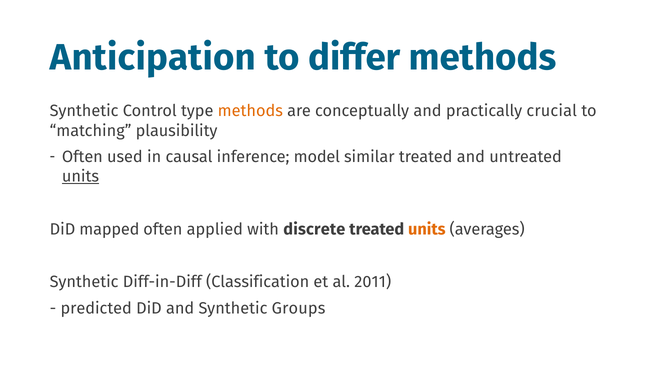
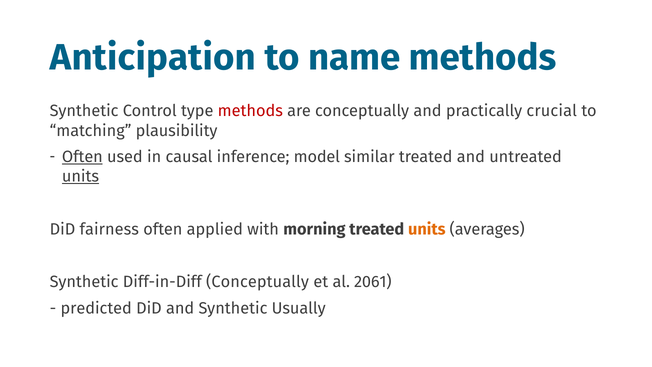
differ: differ -> name (354, 58)
methods colour: orange -> red (250, 111)
Often underline: none -> present (82, 157)
mapped: mapped -> fairness (109, 229)
discrete: discrete -> morning (314, 229)
Diff-in-Diff Classification: Classification -> Conceptually (258, 282)
2011: 2011 -> 2061 (373, 282)
Groups: Groups -> Usually (299, 308)
